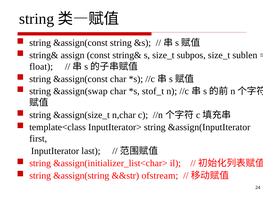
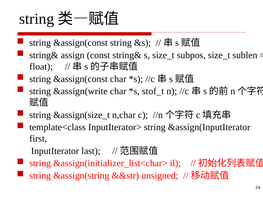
&assign(swap: &assign(swap -> &assign(write (80, 91)
ofstream: ofstream -> unsigned (160, 176)
